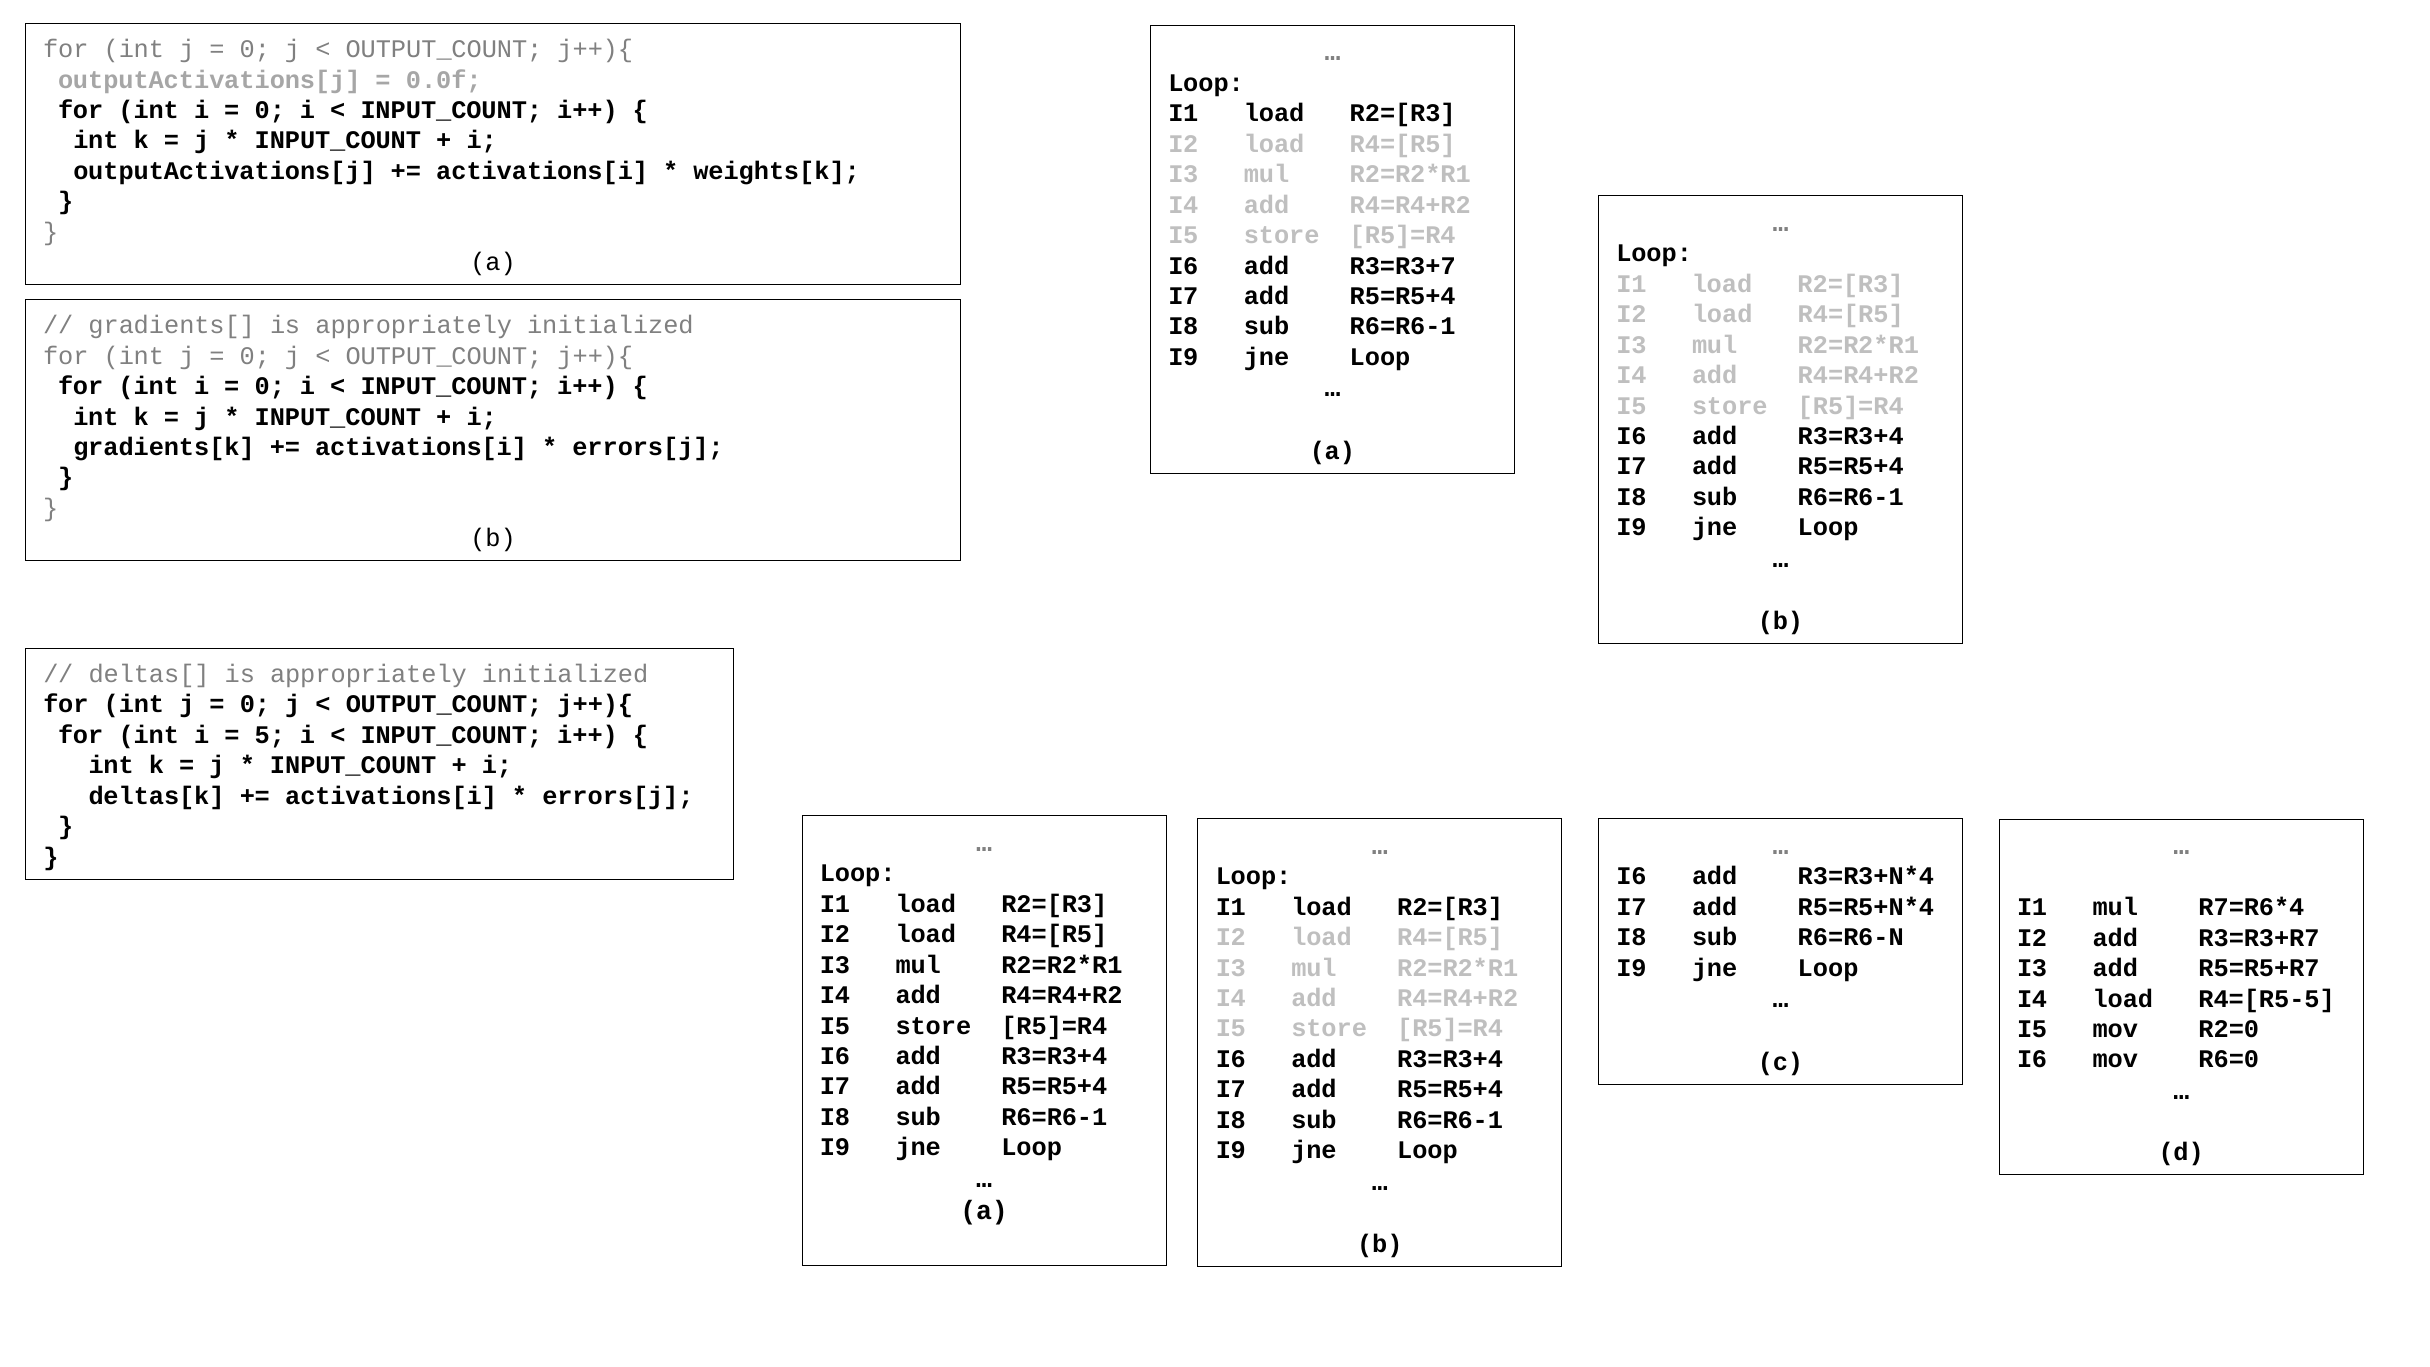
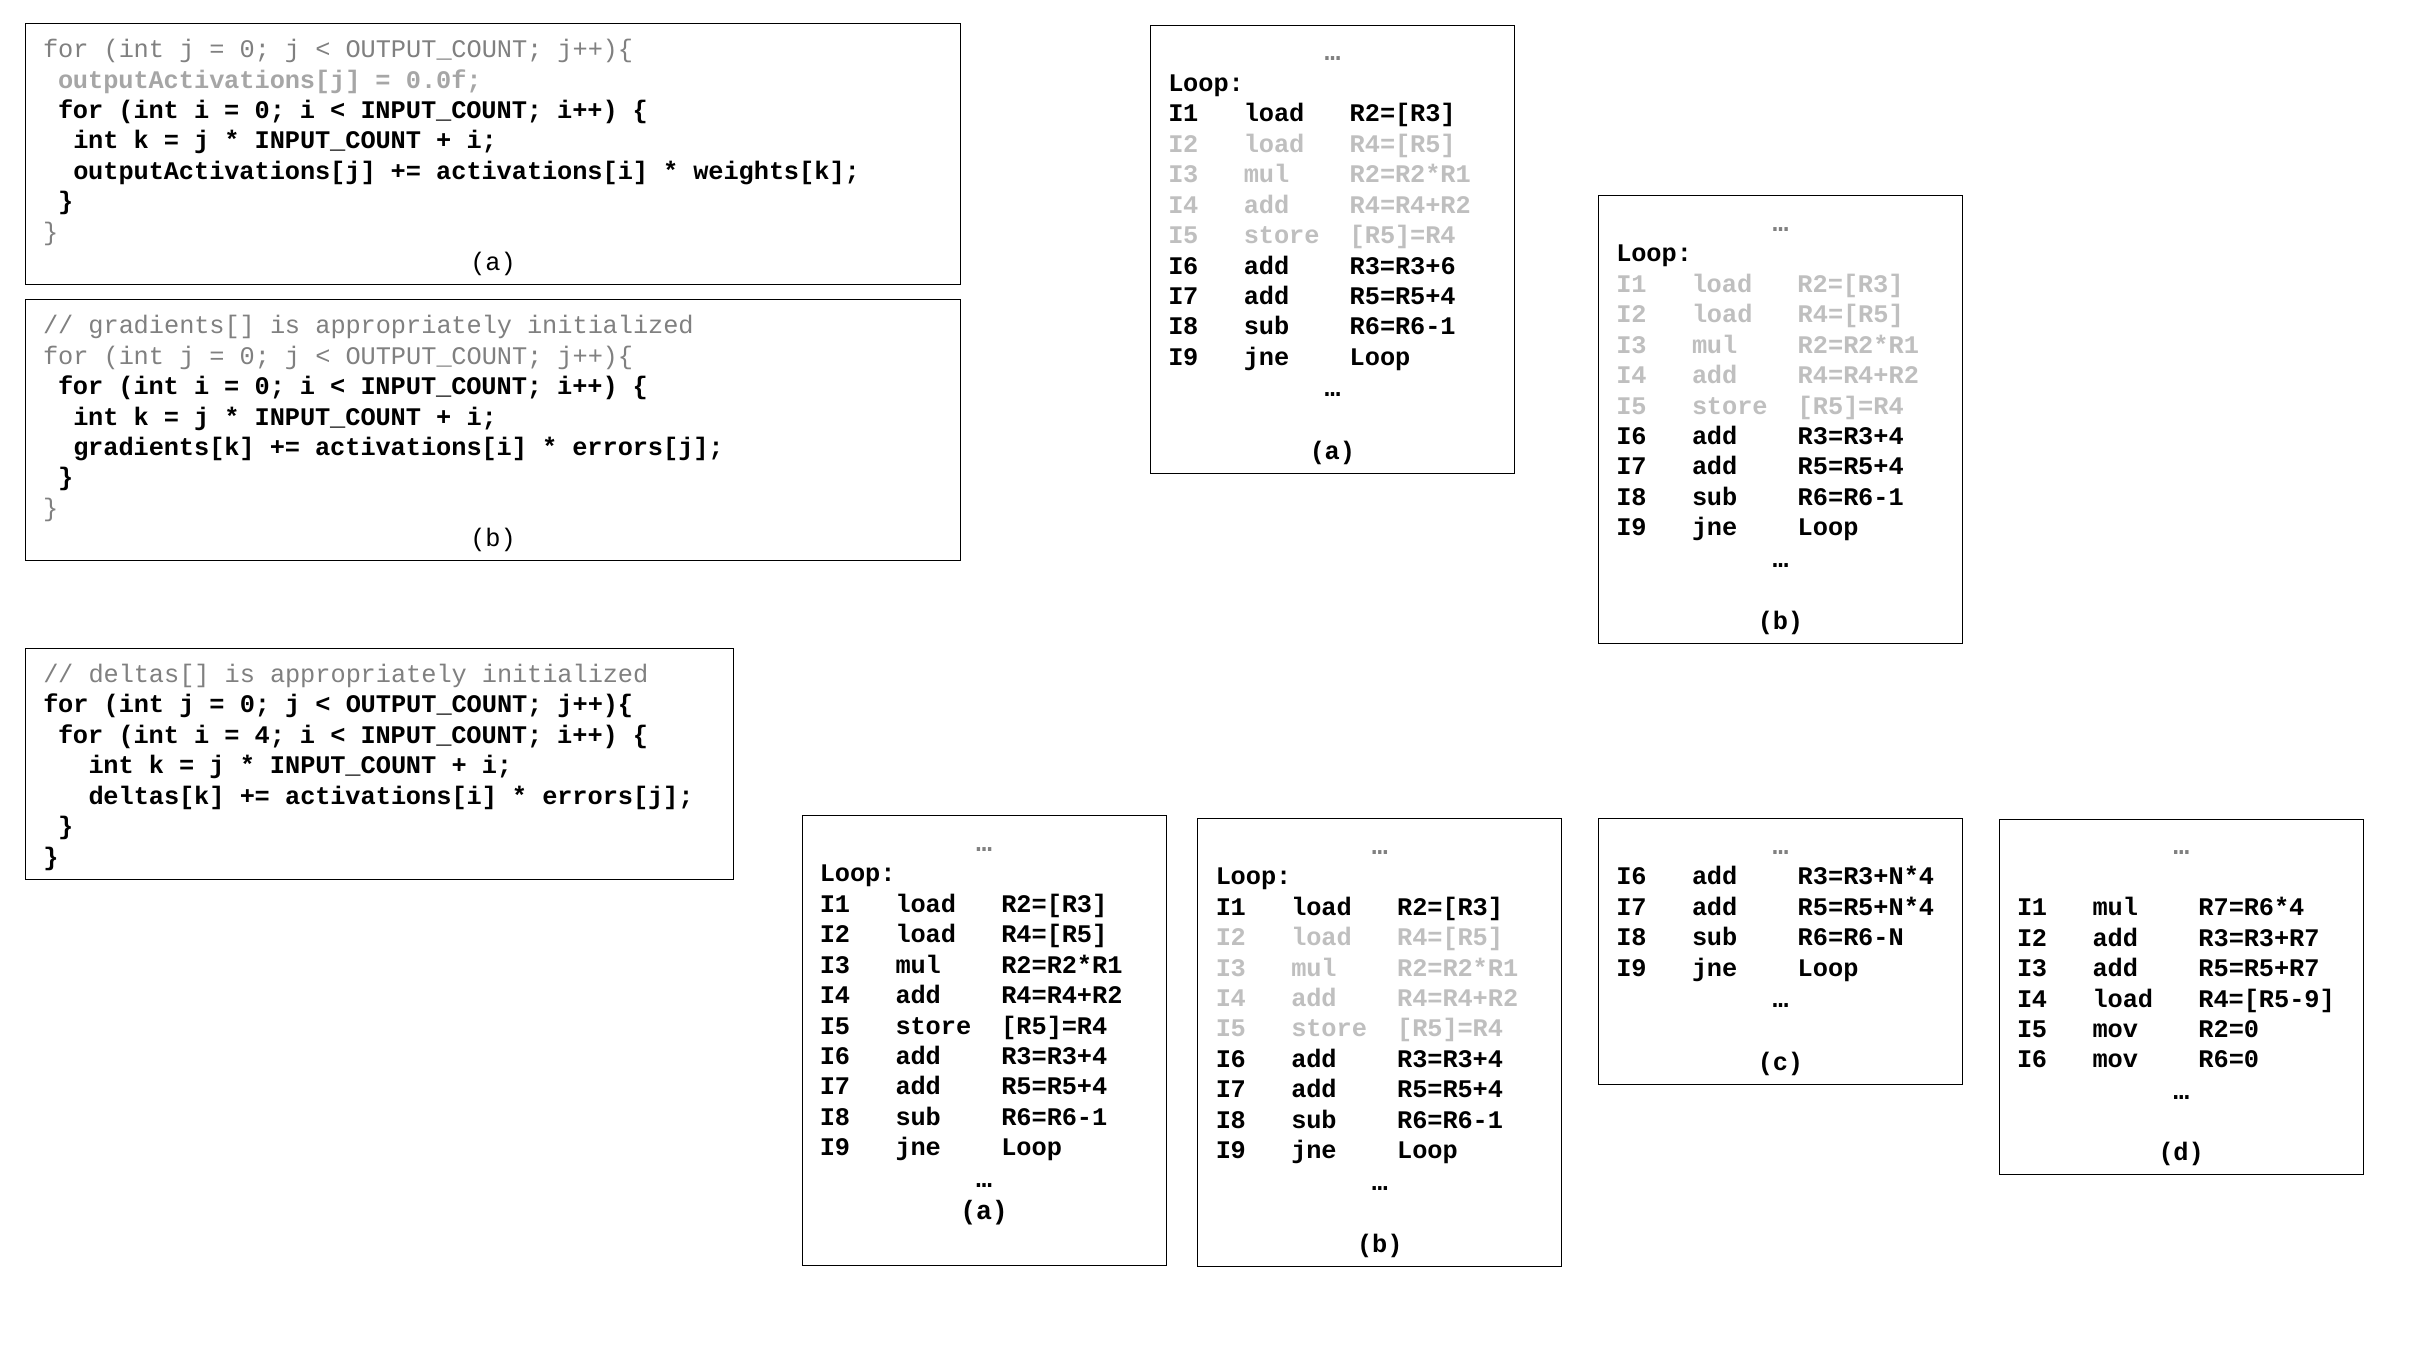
R3=R3+7: R3=R3+7 -> R3=R3+6 (1403, 266)
5: 5 -> 4 (270, 735)
R4=[R5-5: R4=[R5-5 -> R4=[R5-9 (2267, 999)
